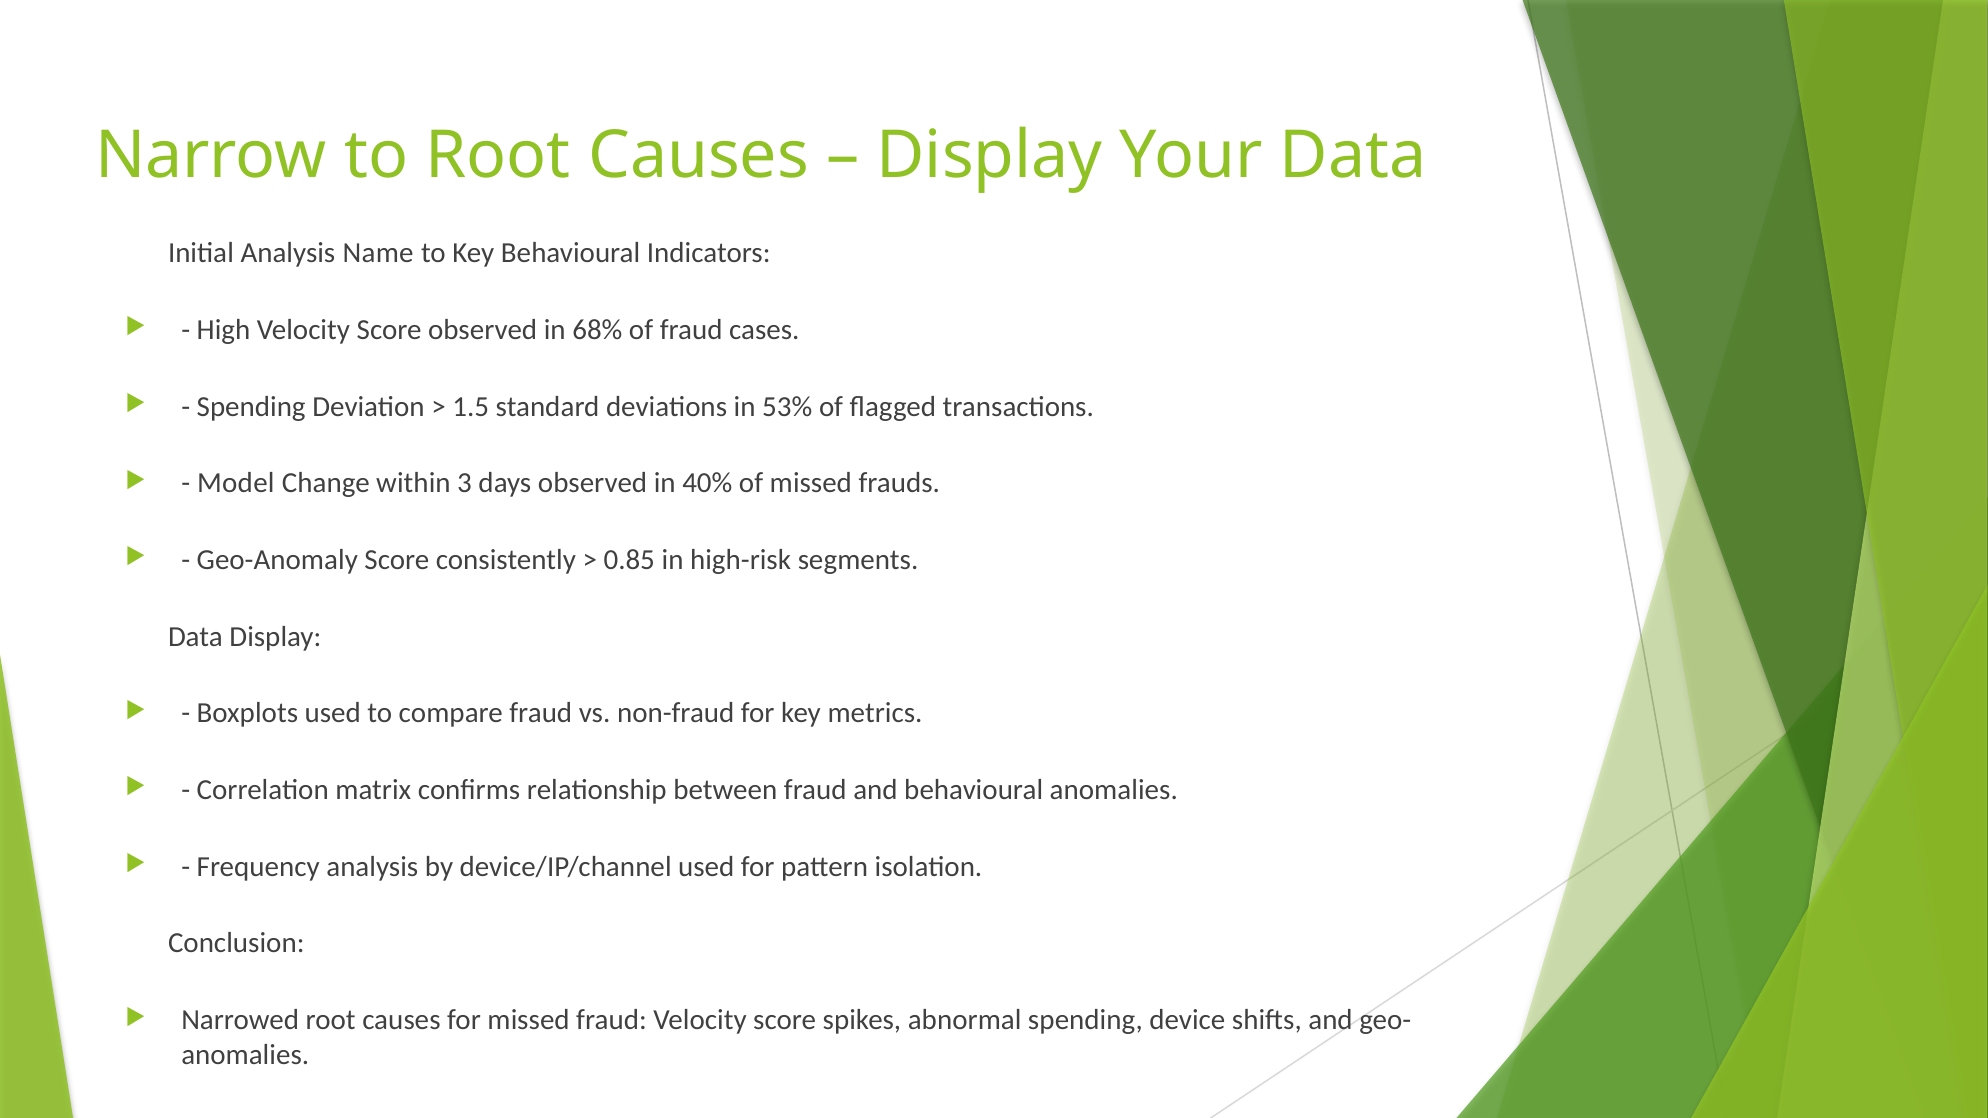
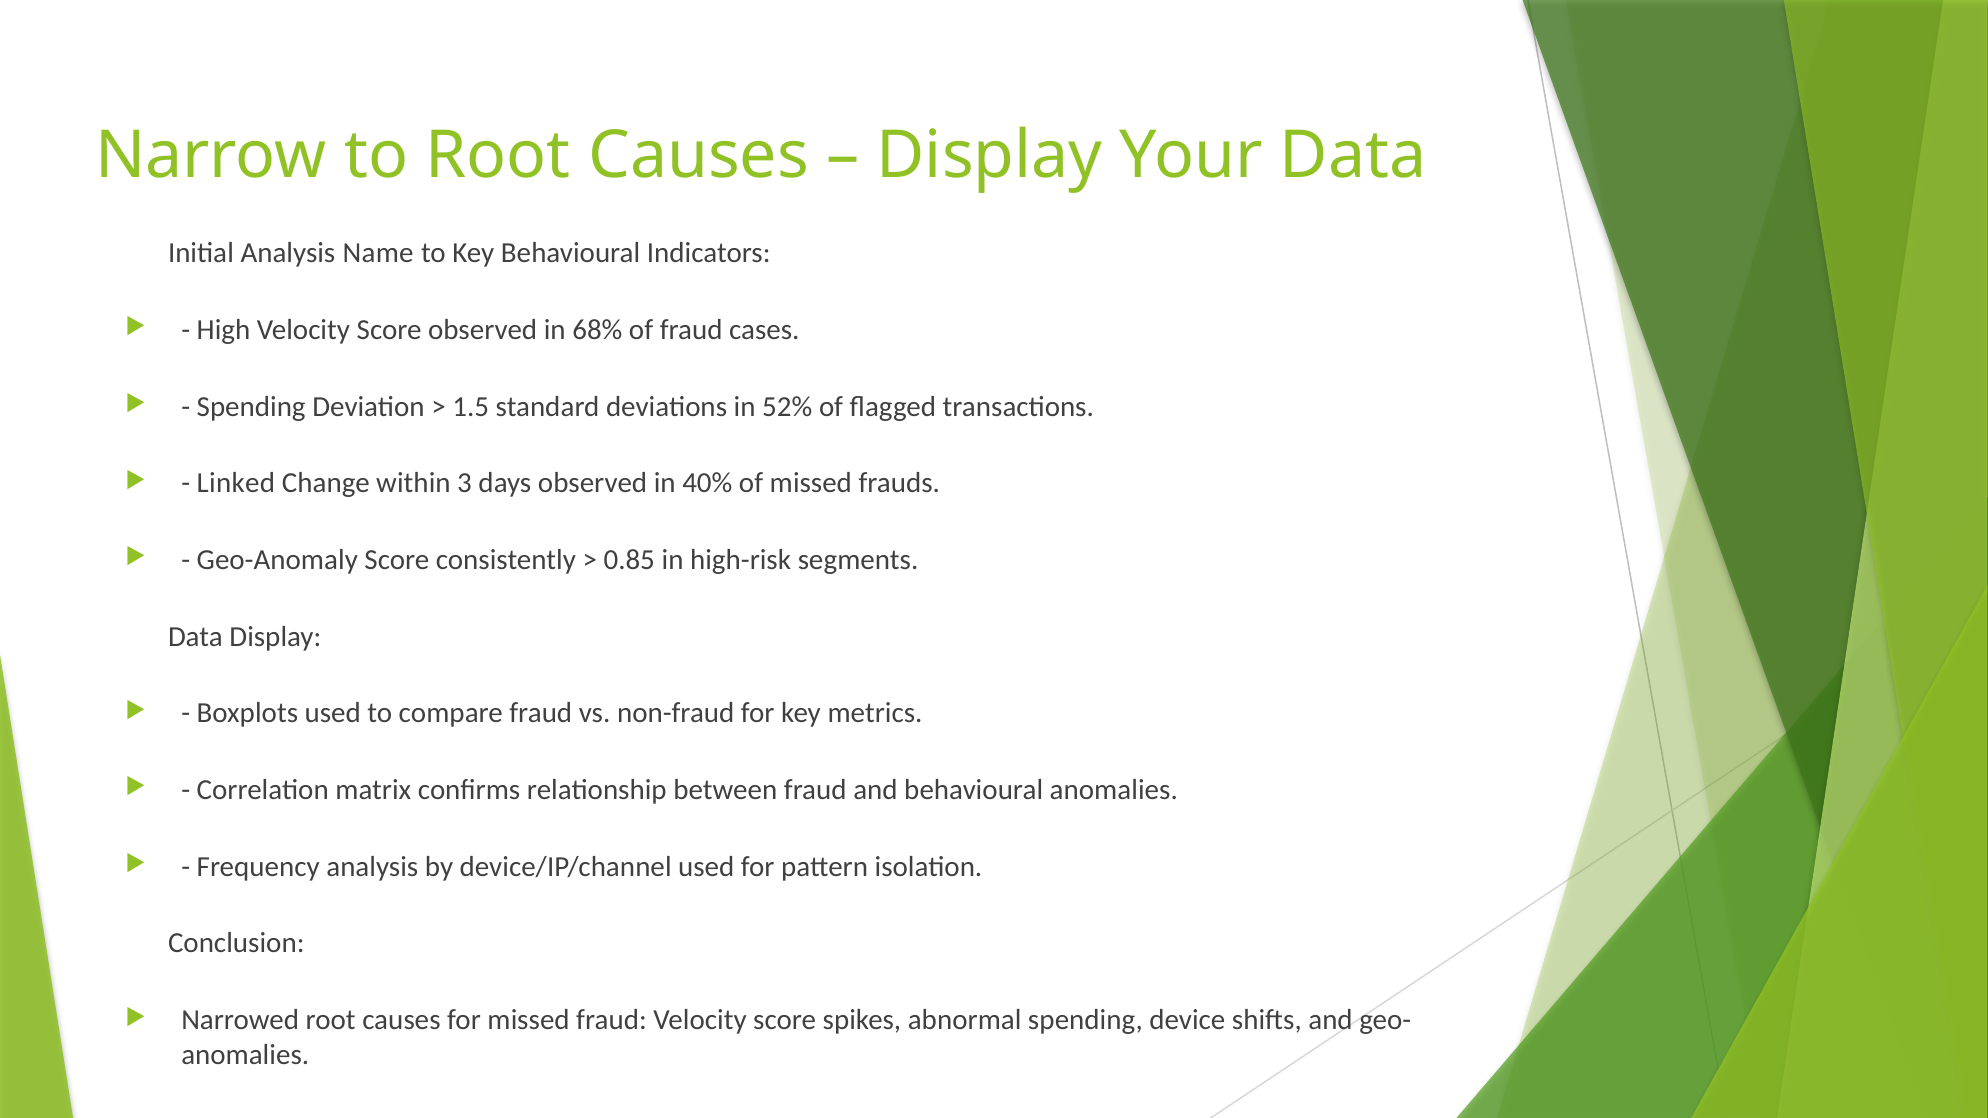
53%: 53% -> 52% (787, 407)
Model: Model -> Linked (236, 483)
